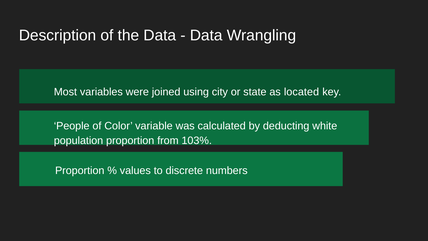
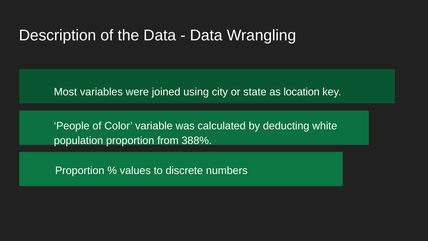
located: located -> location (302, 92)
103%: 103% -> 388% (197, 141)
